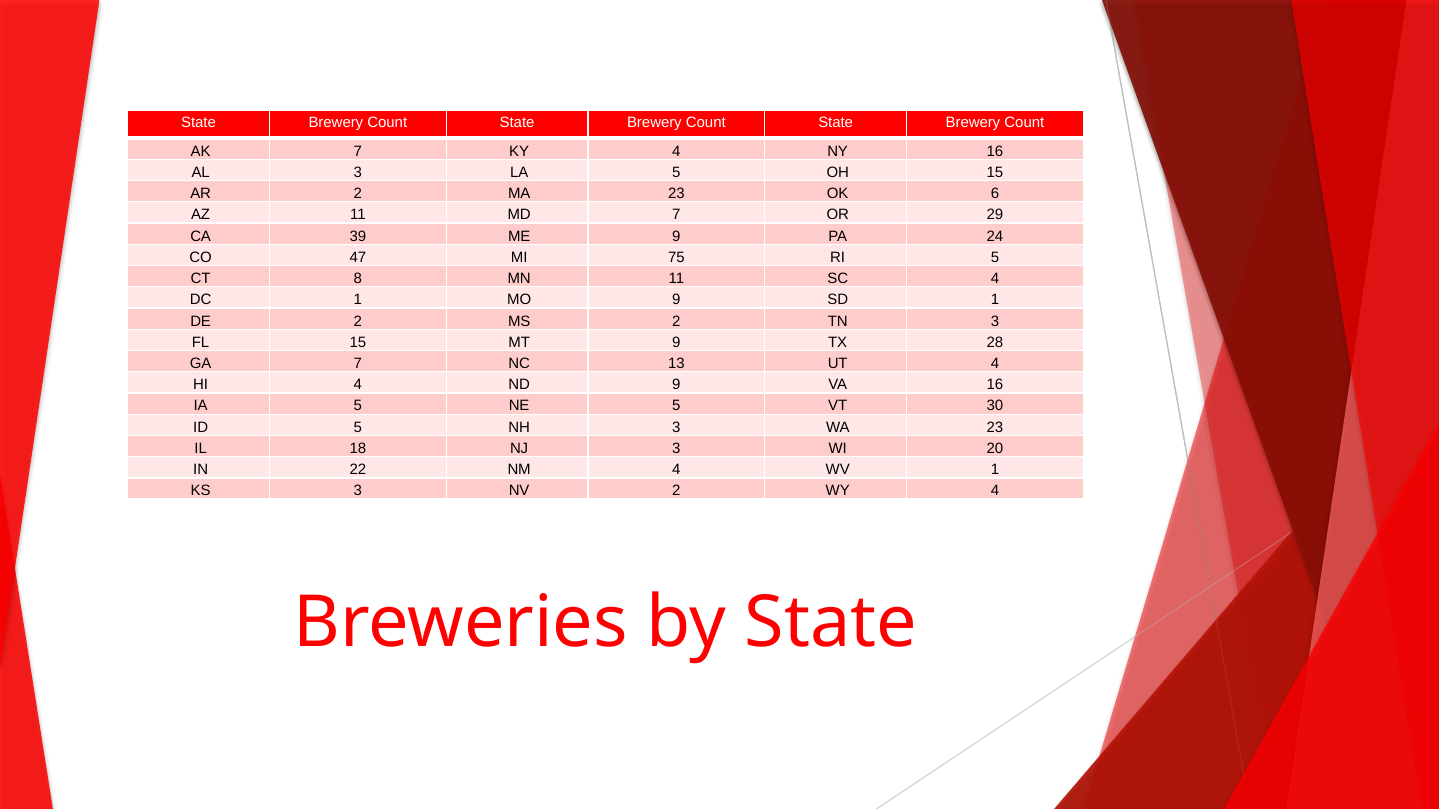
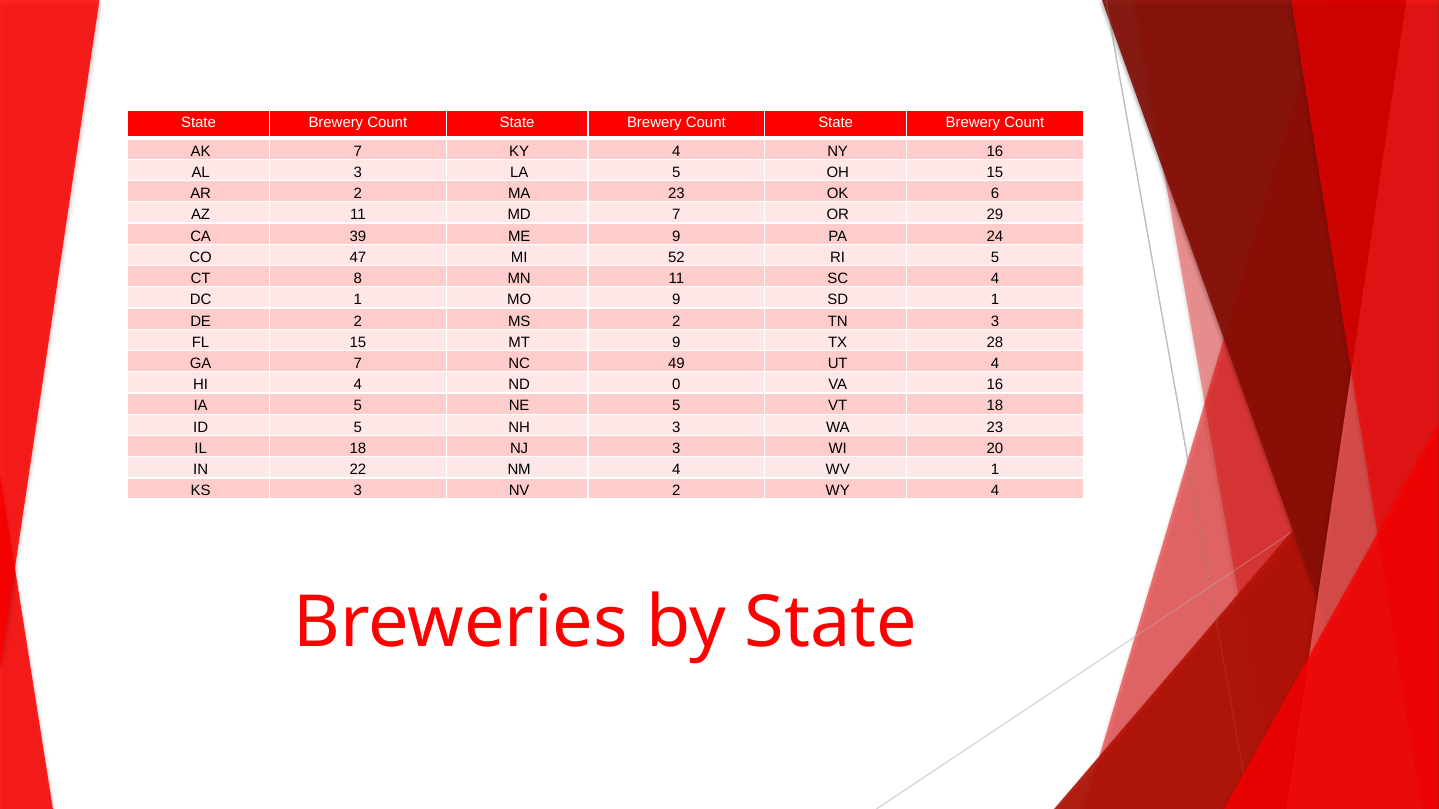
75: 75 -> 52 (676, 258)
13: 13 -> 49 (676, 364)
ND 9: 9 -> 0 (676, 385)
VT 30: 30 -> 18 (995, 406)
